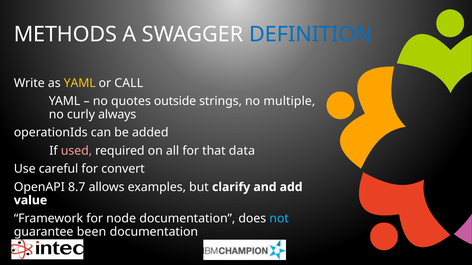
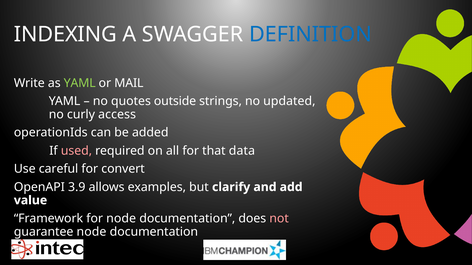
METHODS: METHODS -> INDEXING (65, 34)
YAML colour: yellow -> light green (80, 83)
CALL: CALL -> MAIL (129, 83)
multiple: multiple -> updated (289, 101)
always: always -> access (117, 115)
8.7: 8.7 -> 3.9 (77, 187)
not colour: light blue -> pink (279, 219)
guarantee been: been -> node (91, 232)
